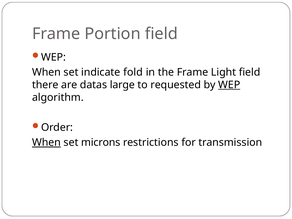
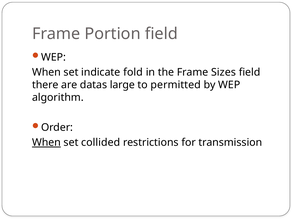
Light: Light -> Sizes (223, 72)
requested: requested -> permitted (176, 85)
WEP underline: present -> none (229, 85)
microns: microns -> collided (101, 142)
